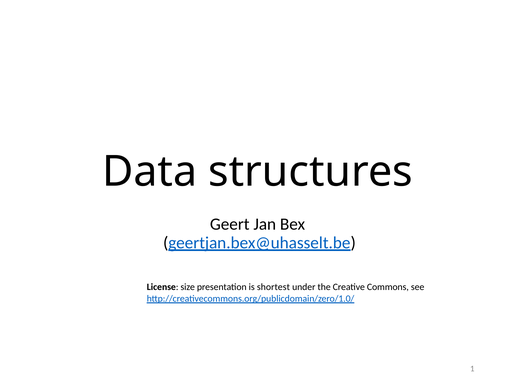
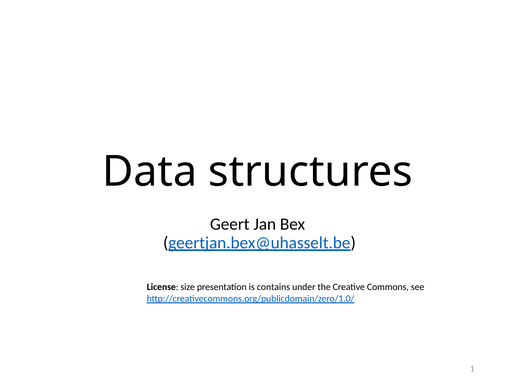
shortest: shortest -> contains (273, 287)
